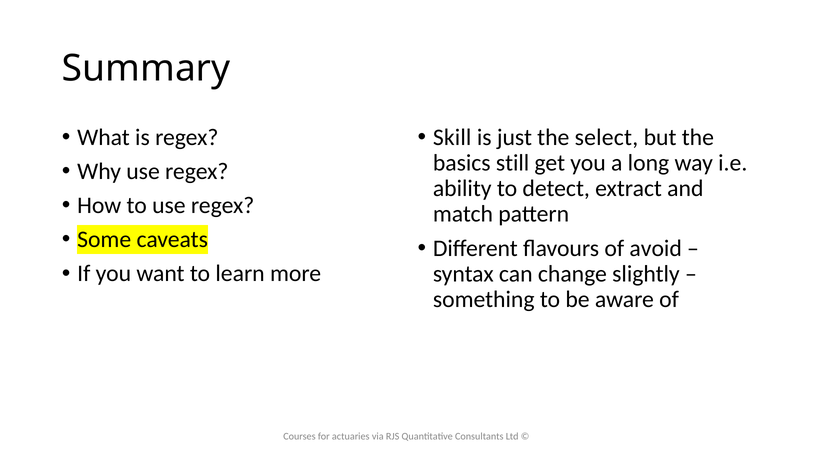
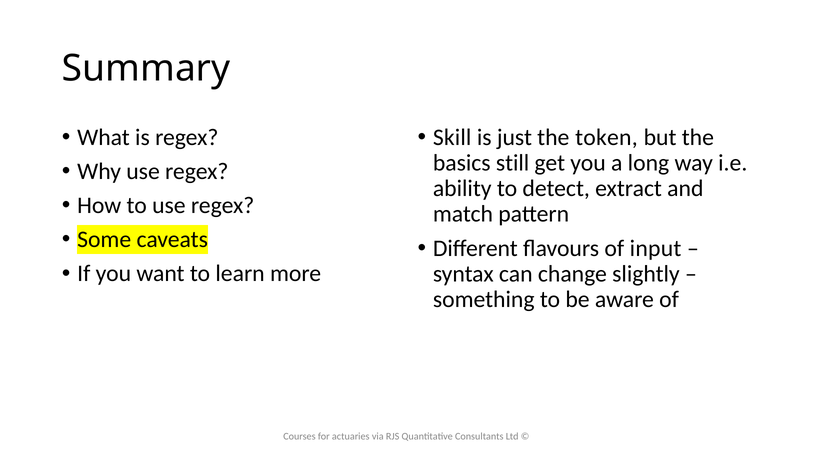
select: select -> token (606, 137)
avoid: avoid -> input (656, 248)
